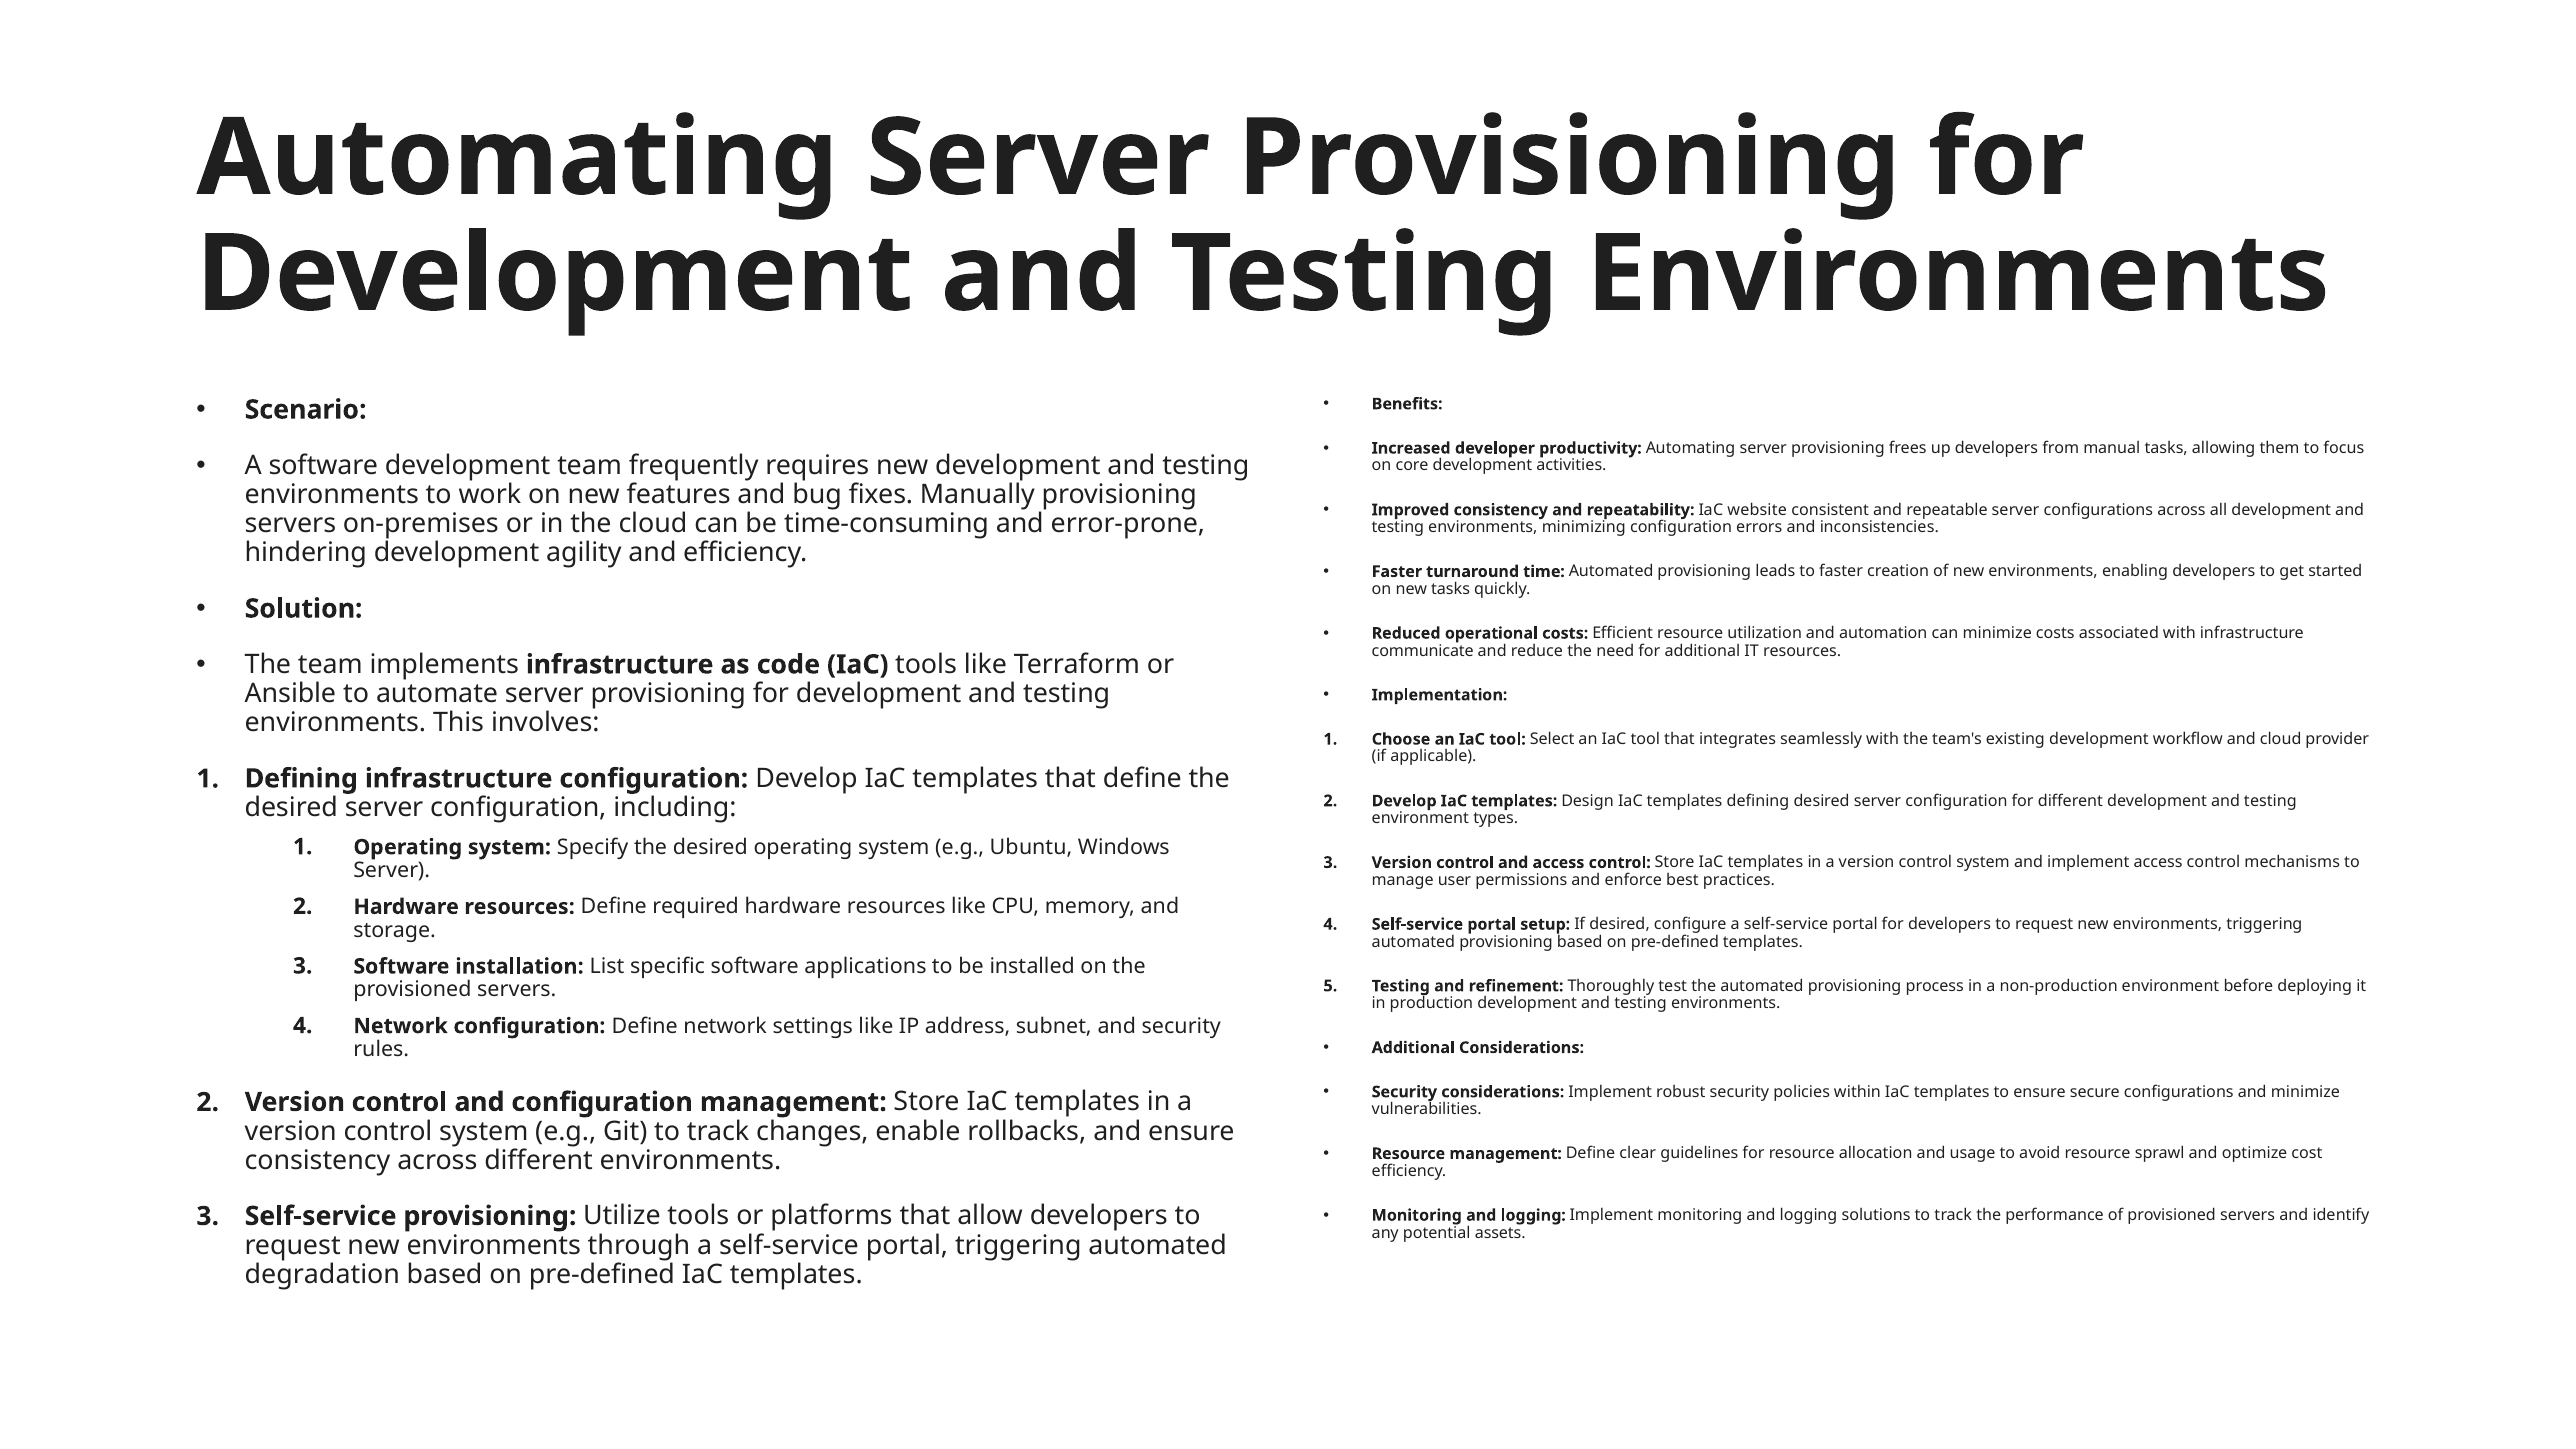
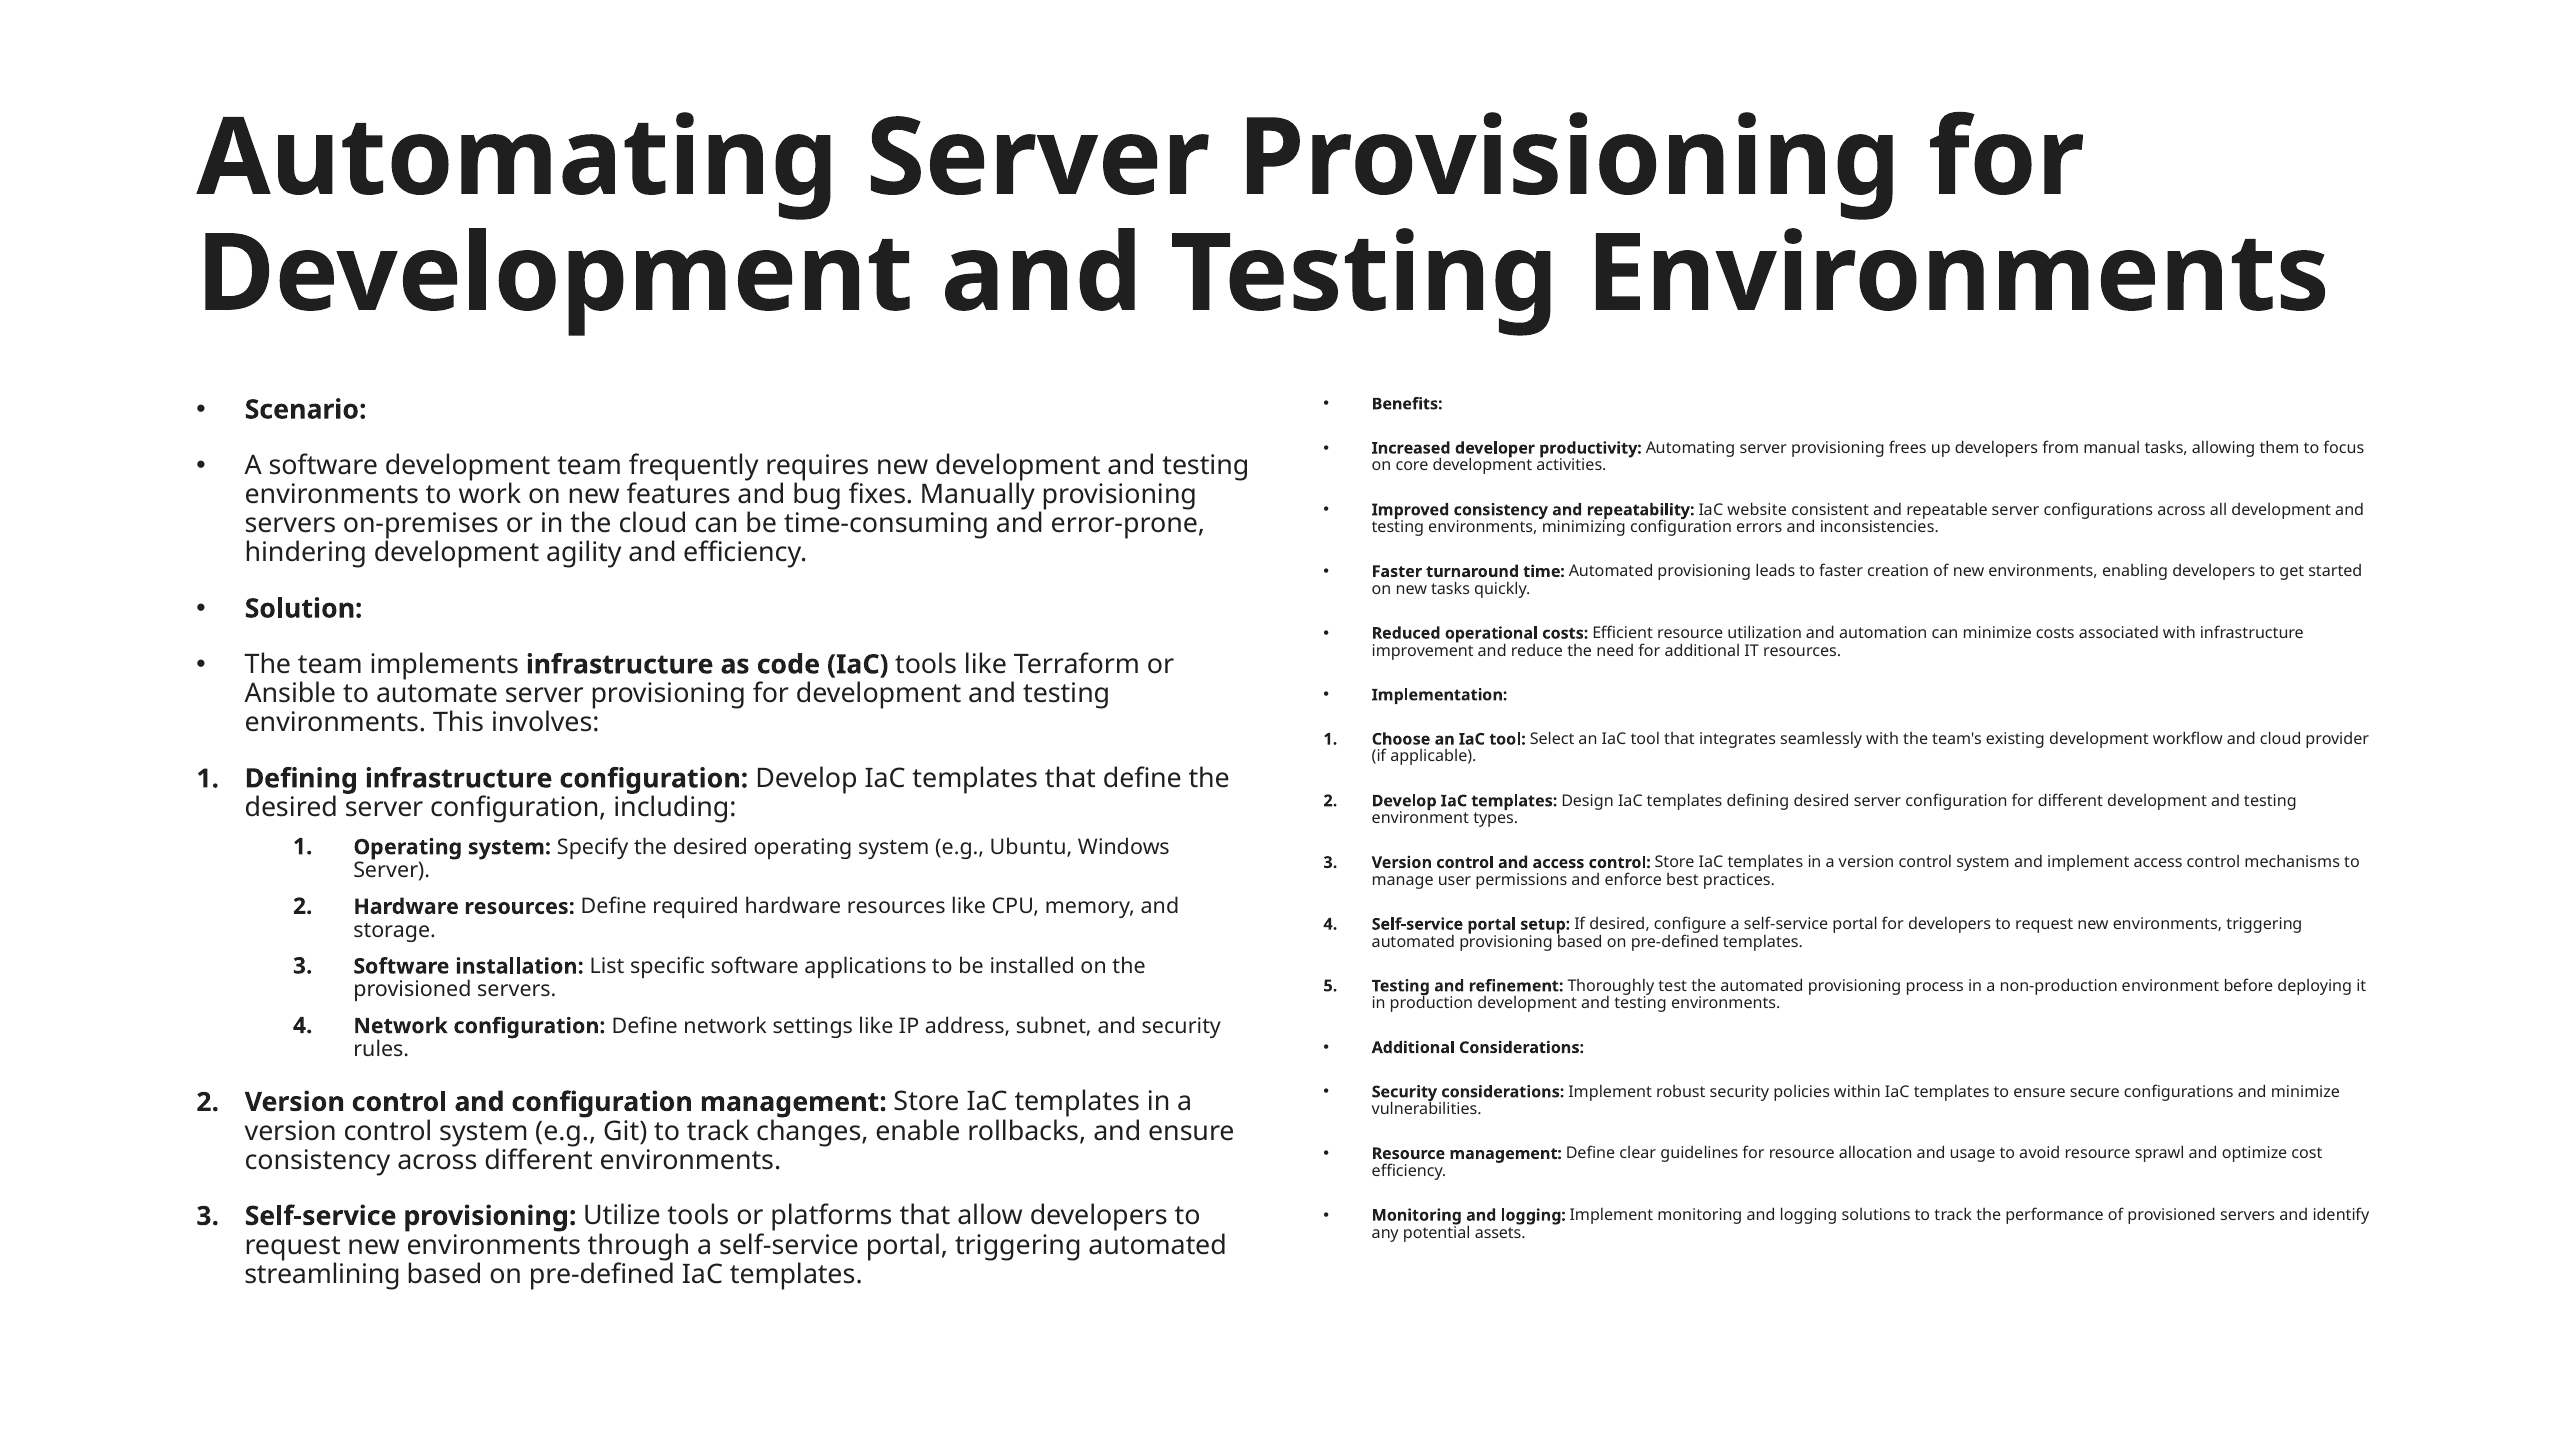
communicate: communicate -> improvement (1423, 651)
degradation: degradation -> streamlining (322, 1274)
